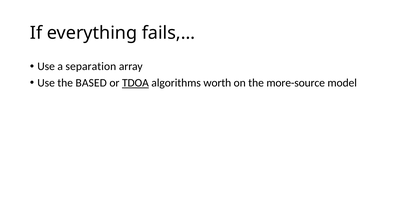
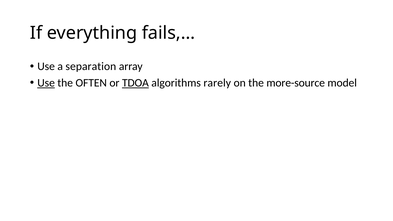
Use underline: none -> present (46, 83)
BASED: BASED -> OFTEN (91, 83)
worth: worth -> rarely (217, 83)
